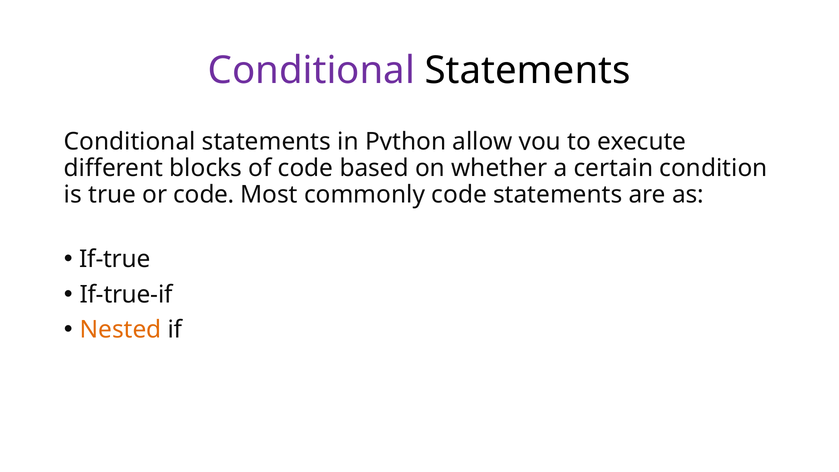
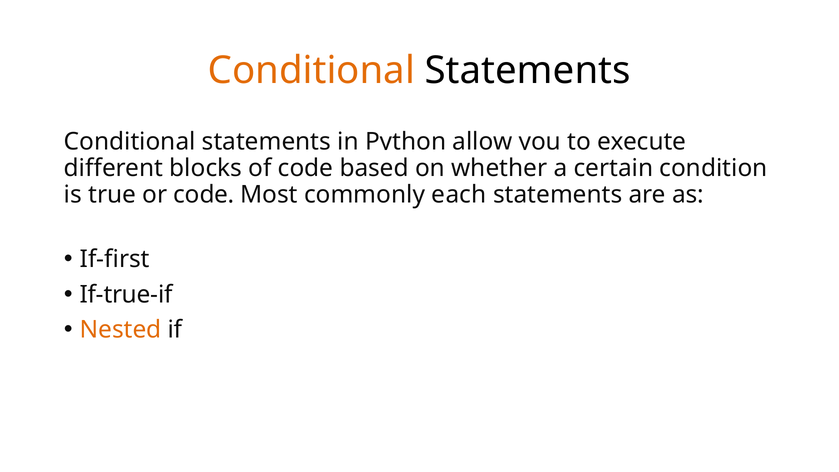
Conditional colour: purple -> orange (311, 70)
commonly code: code -> each (459, 195)
If-true: If-true -> If-first (115, 259)
